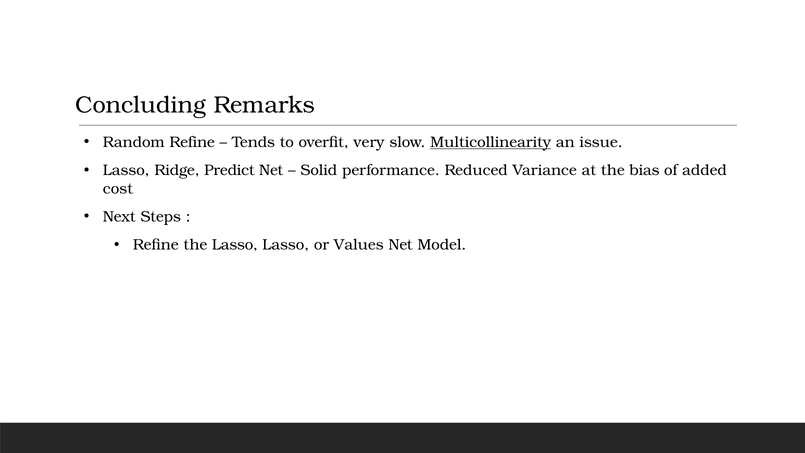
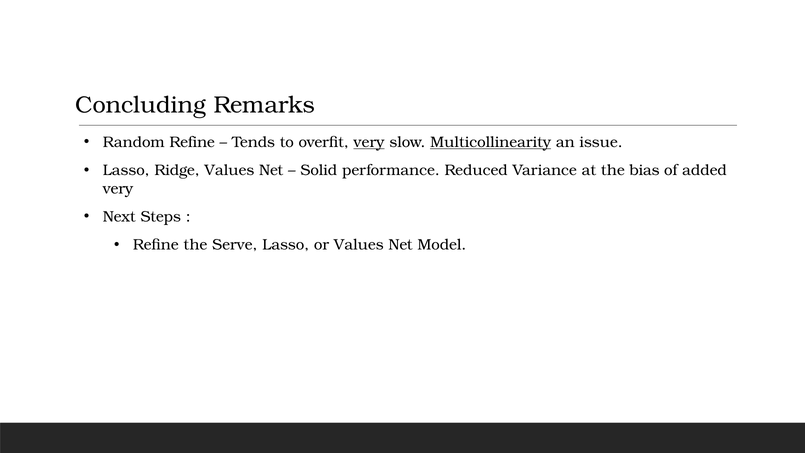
very underline: none -> present (369, 142)
Ridge Predict: Predict -> Values (229, 170)
cost: cost -> very (118, 189)
the Lasso: Lasso -> Serve (235, 245)
